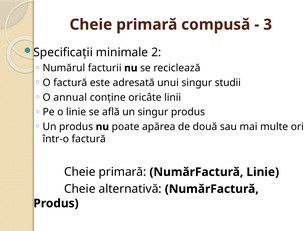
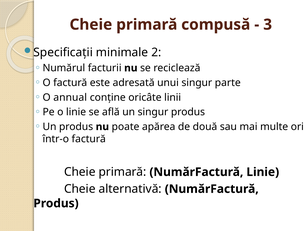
studii: studii -> parte (228, 82)
